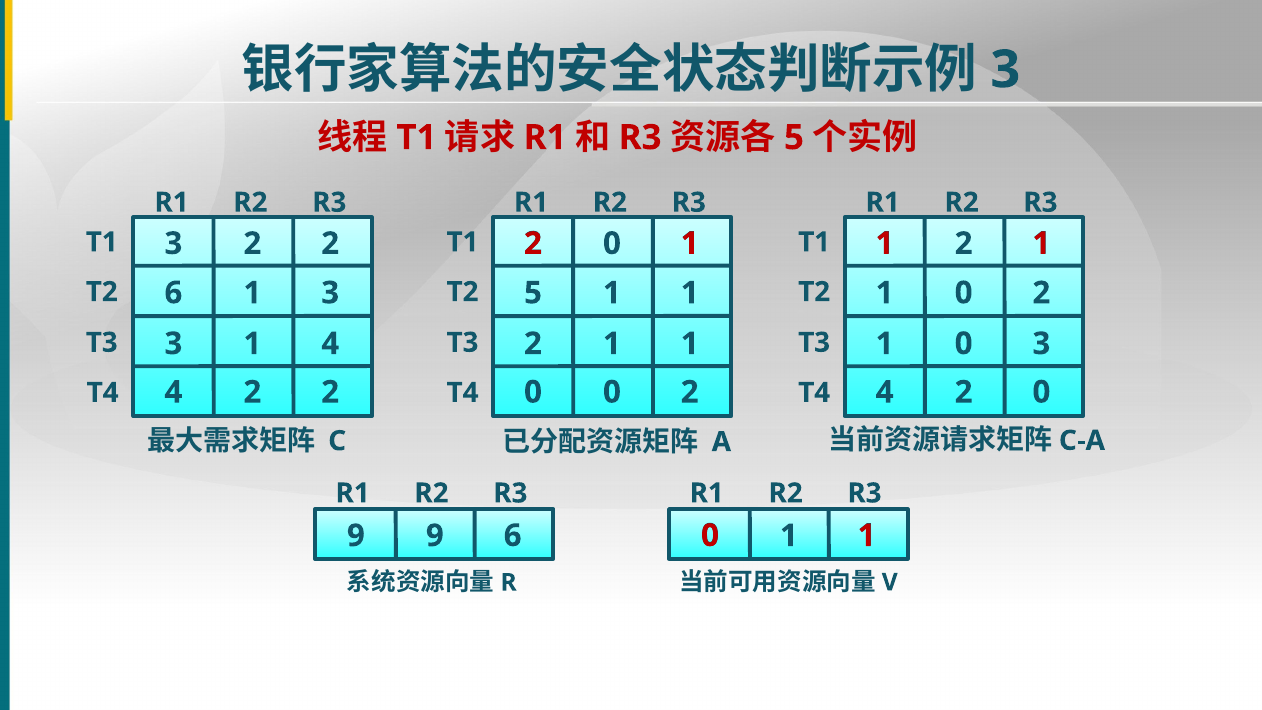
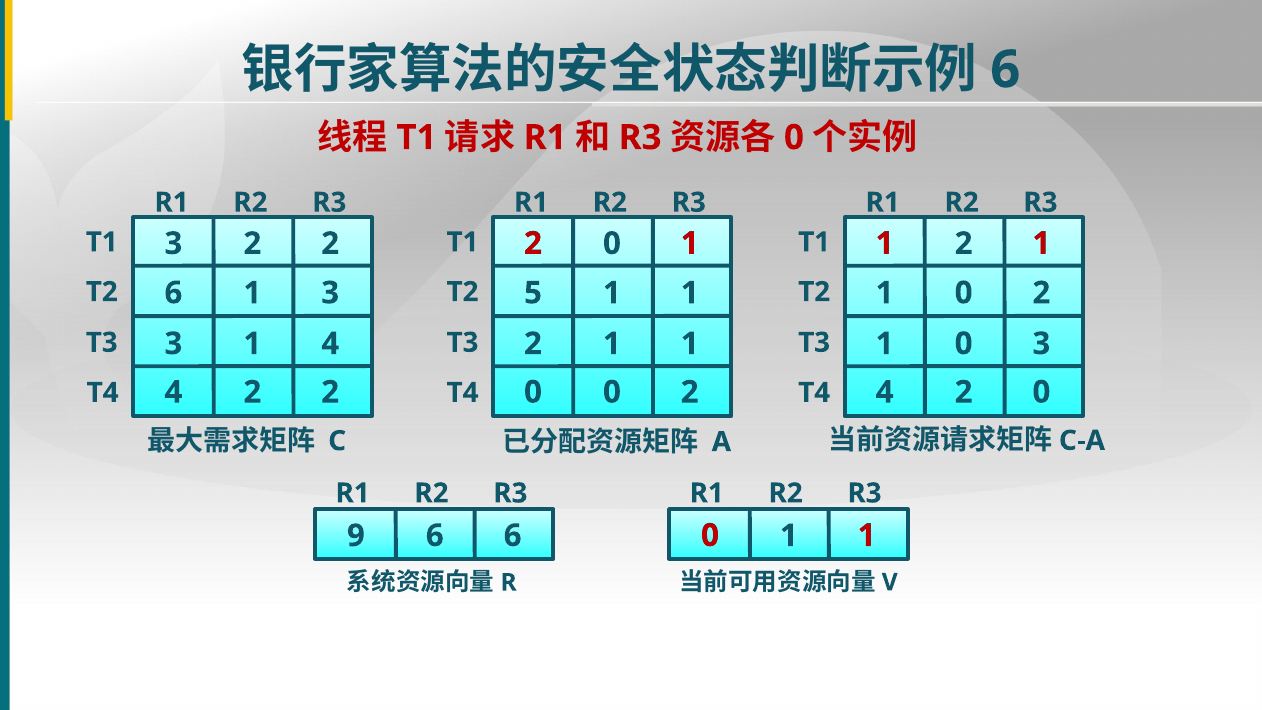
3: 3 -> 6 (1005, 70)
5: 5 -> 0 (794, 138)
9 9: 9 -> 6 (435, 536)
